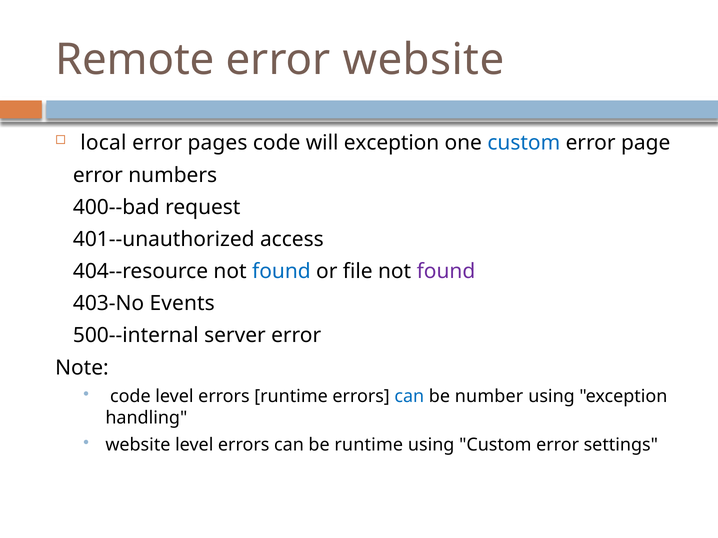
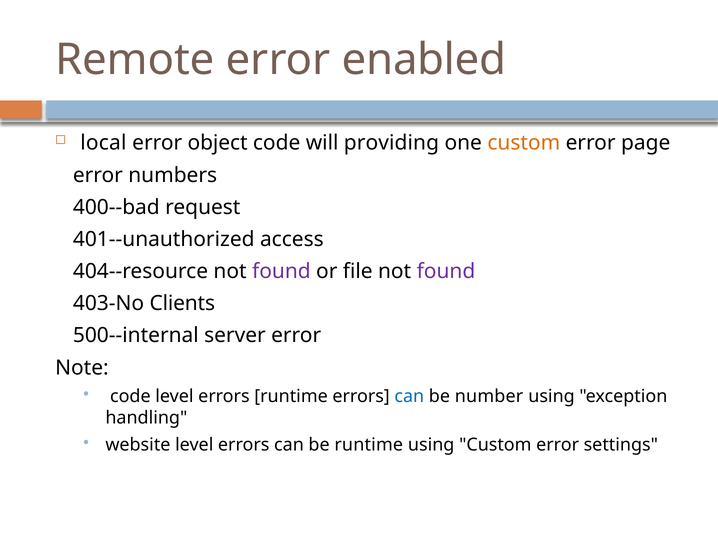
error website: website -> enabled (424, 60)
pages: pages -> object (218, 143)
will exception: exception -> providing (391, 143)
custom colour: blue -> orange (524, 143)
found colour: blue -> purple (281, 272)
Events: Events -> Clients (182, 304)
